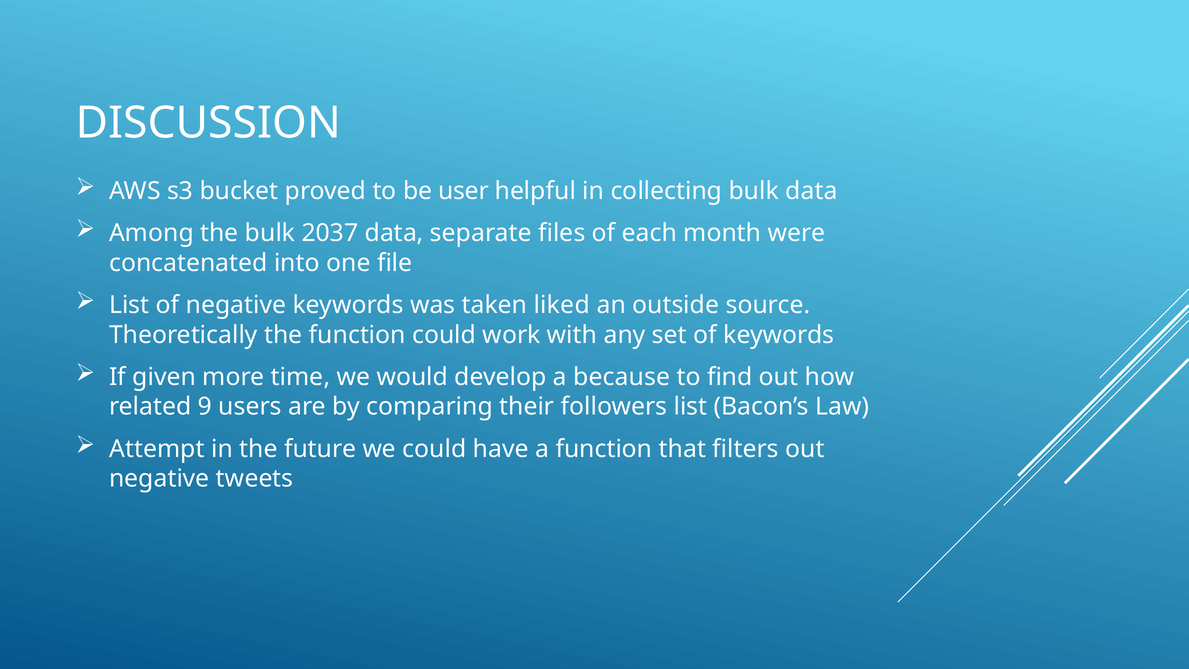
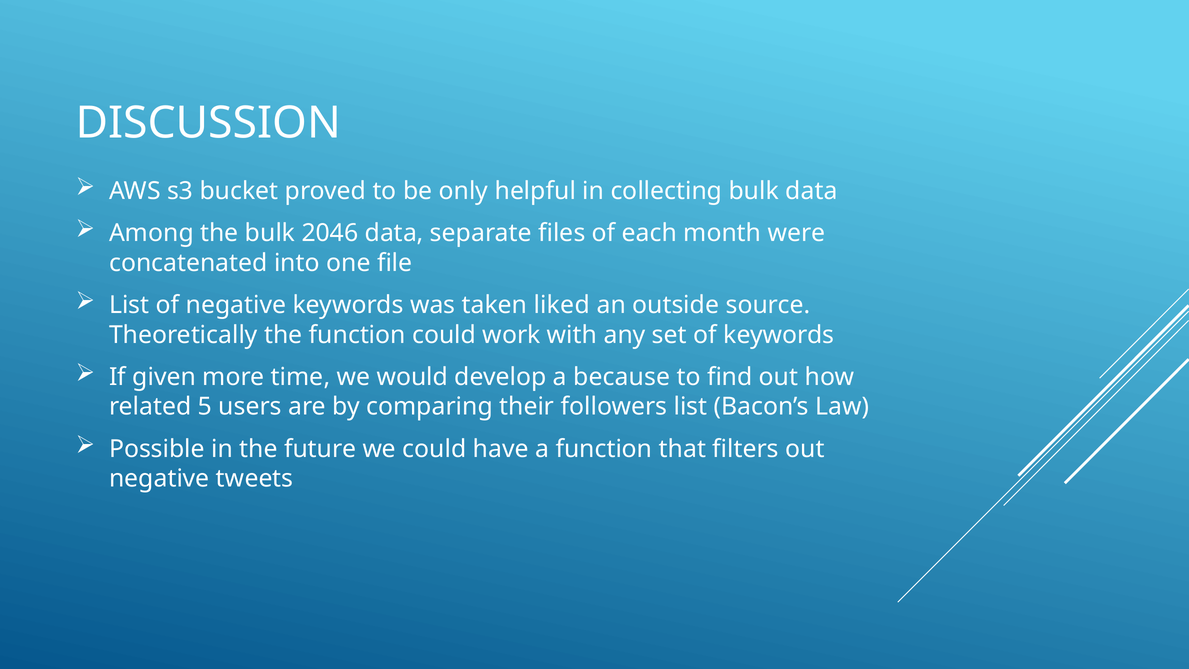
user: user -> only (463, 191)
2037: 2037 -> 2046 (330, 233)
9: 9 -> 5 (205, 407)
Attempt: Attempt -> Possible (157, 449)
